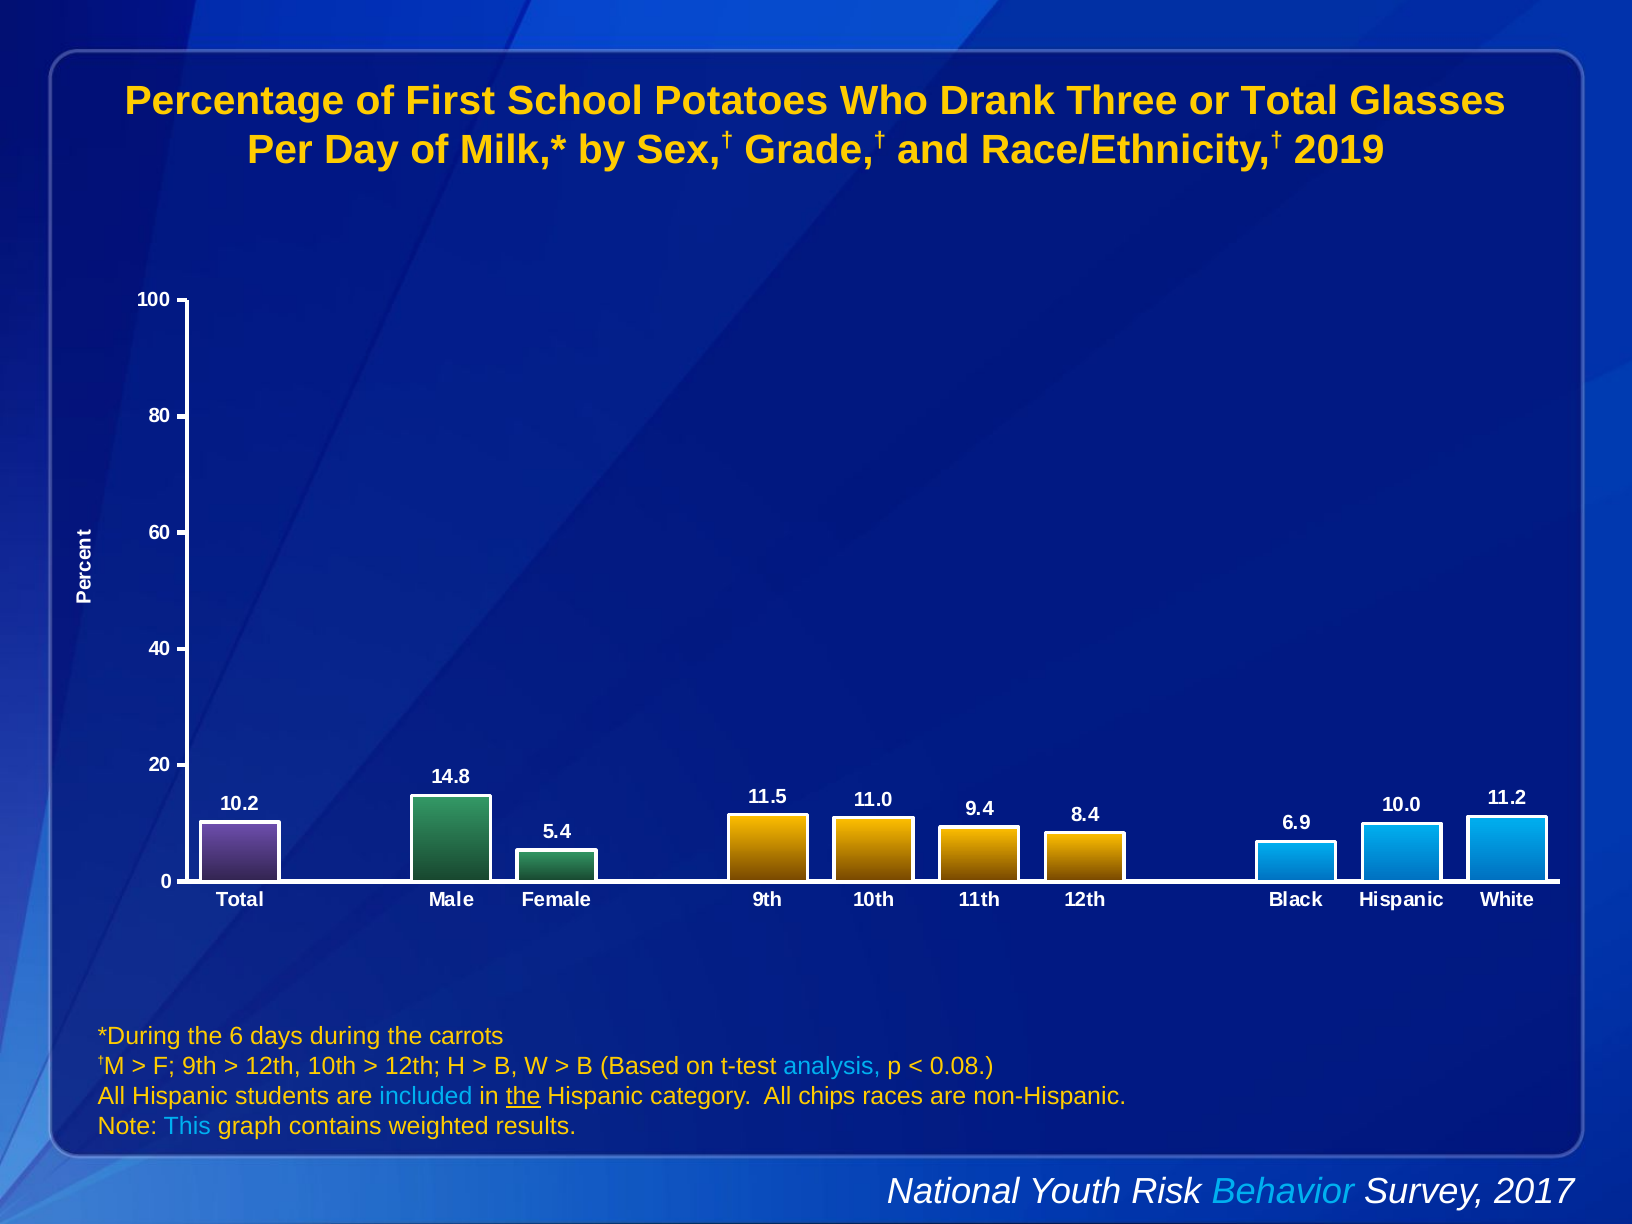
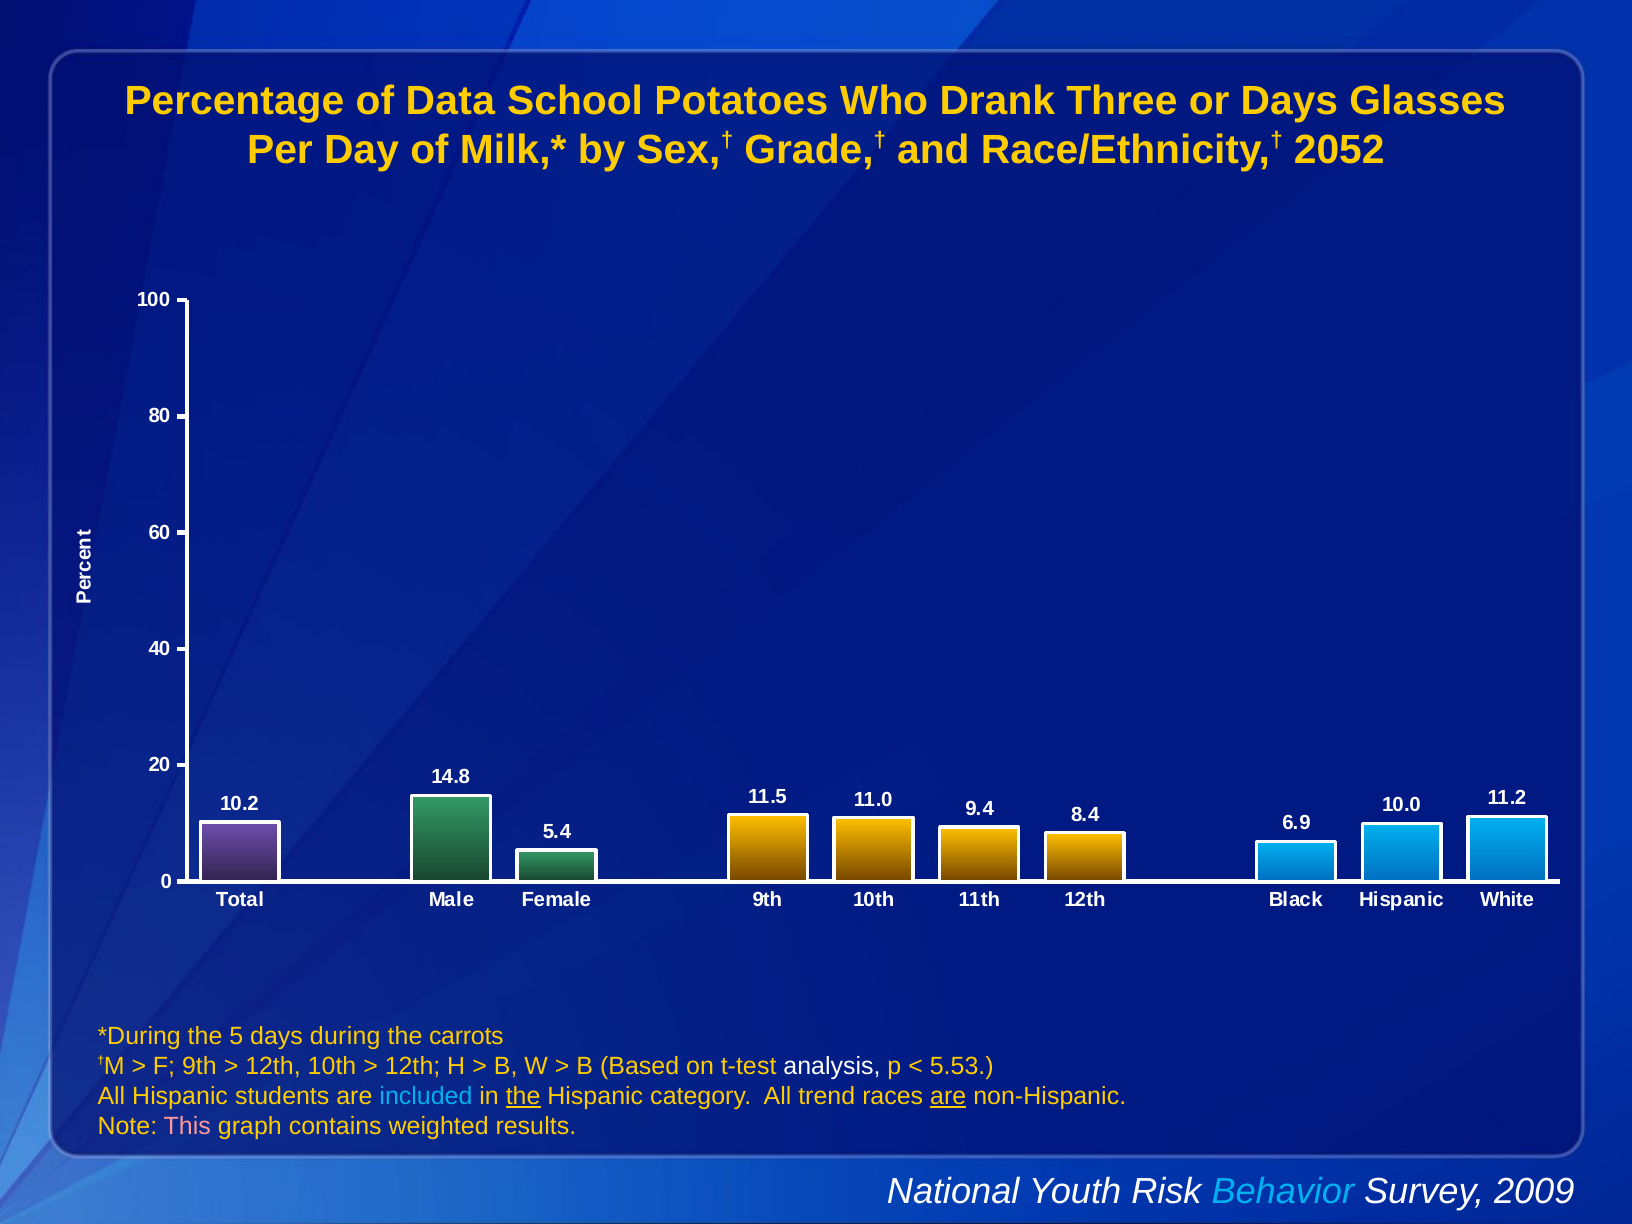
First: First -> Data (450, 101)
or Total: Total -> Days (1289, 101)
2019: 2019 -> 2052 (1339, 150)
6: 6 -> 5 (236, 1036)
analysis colour: light blue -> white (832, 1066)
0.08: 0.08 -> 5.53 (962, 1066)
chips: chips -> trend (827, 1096)
are underline: none -> present (948, 1096)
This colour: light blue -> pink (187, 1126)
2017: 2017 -> 2009 (1534, 1192)
